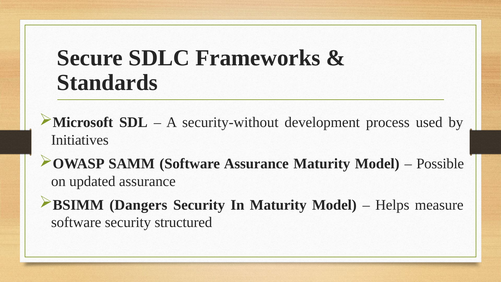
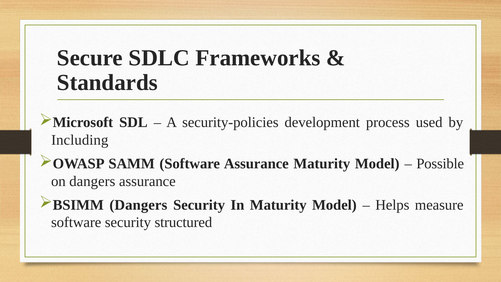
security-without: security-without -> security-policies (230, 122)
Initiatives: Initiatives -> Including (80, 140)
on updated: updated -> dangers (92, 181)
